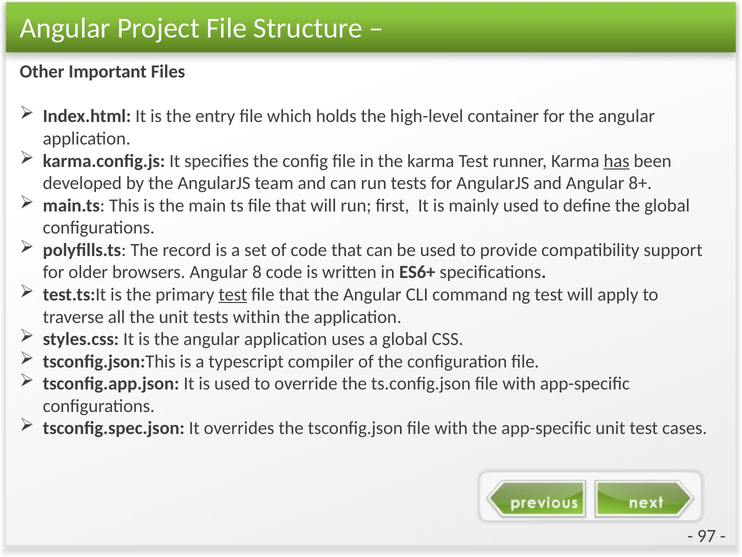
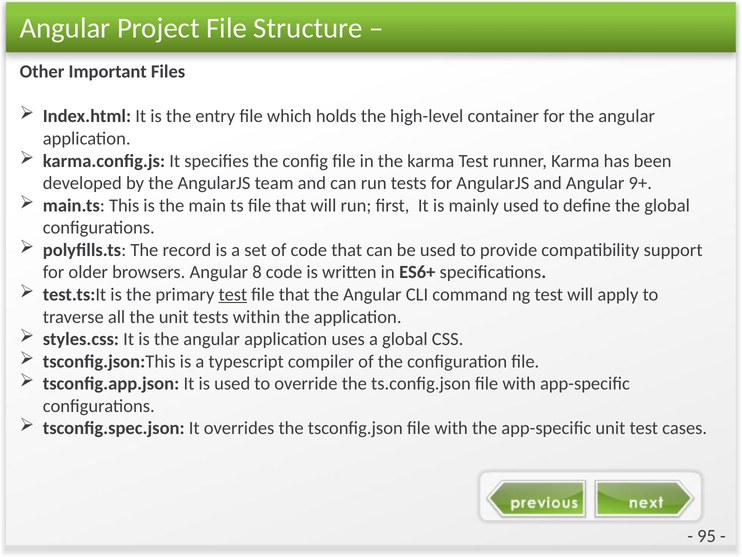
has underline: present -> none (617, 161)
8+: 8+ -> 9+ (640, 183)
97: 97 -> 95 (707, 535)
